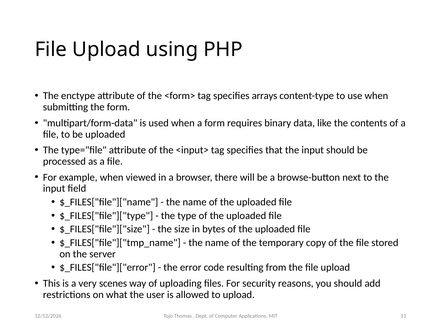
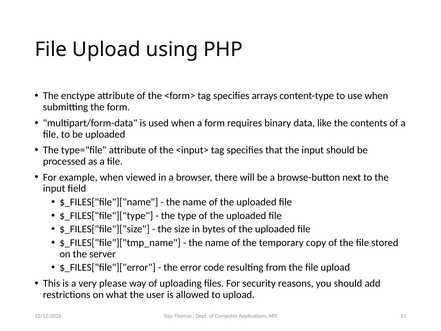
scenes: scenes -> please (113, 283)
